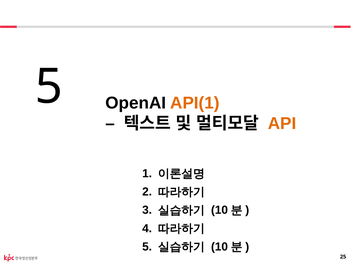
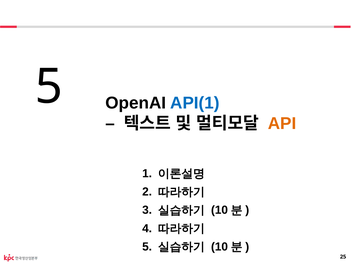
API(1 colour: orange -> blue (195, 103)
